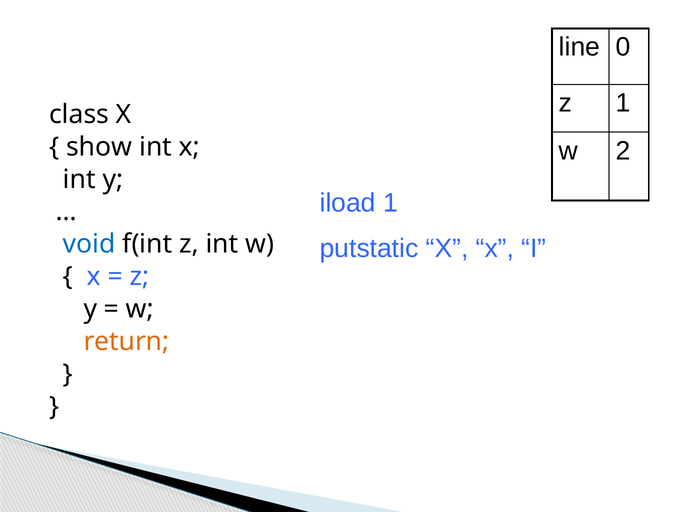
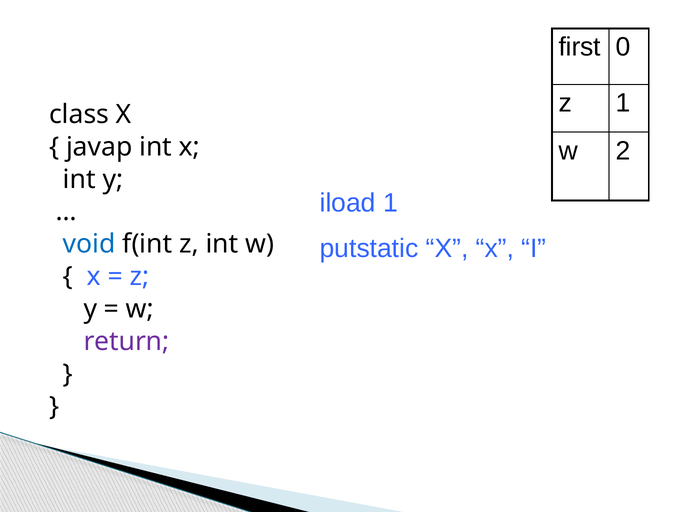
line: line -> first (580, 47)
show: show -> javap (99, 147)
return colour: orange -> purple (126, 342)
